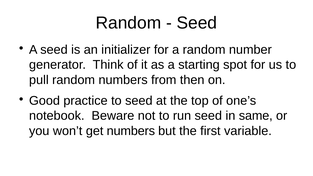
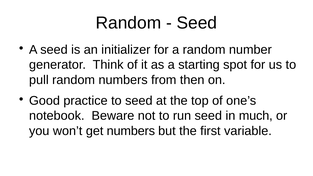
same: same -> much (256, 116)
